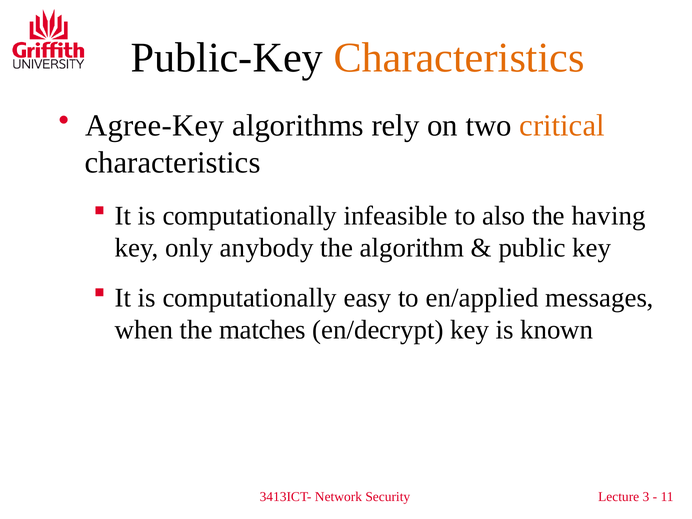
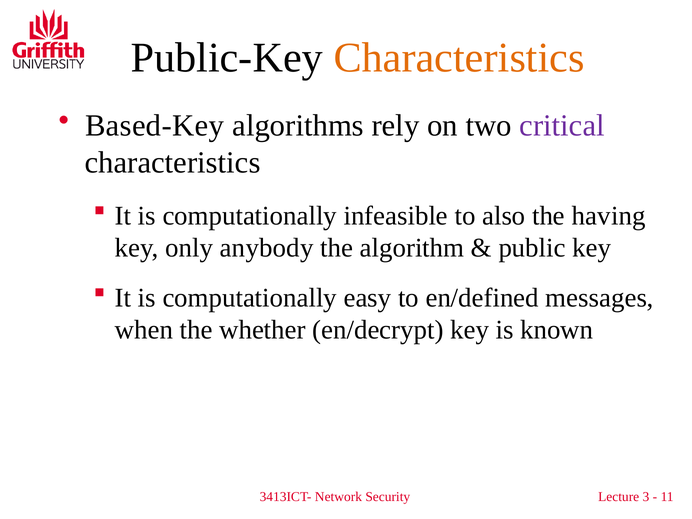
Agree-Key: Agree-Key -> Based-Key (155, 126)
critical colour: orange -> purple (562, 126)
en/applied: en/applied -> en/defined (482, 298)
matches: matches -> whether (262, 330)
